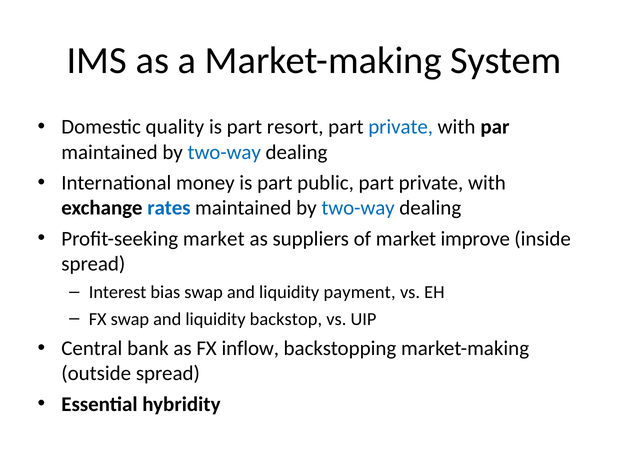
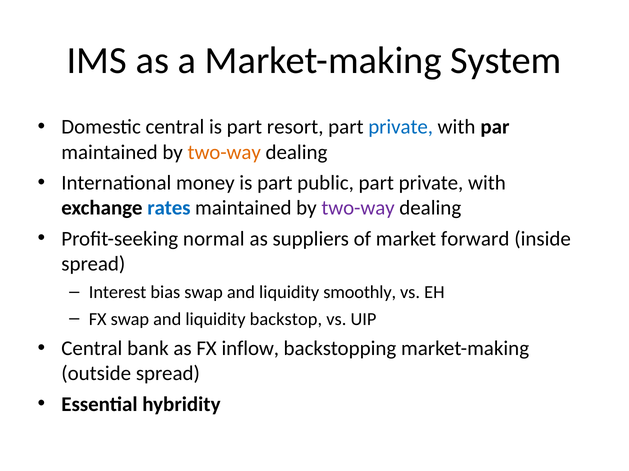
Domestic quality: quality -> central (175, 127)
two-way colour: blue -> orange (224, 152)
two-way colour: blue -> purple (358, 208)
Profit-seeking market: market -> normal (214, 239)
improve: improve -> forward (475, 239)
payment: payment -> smoothly (360, 293)
